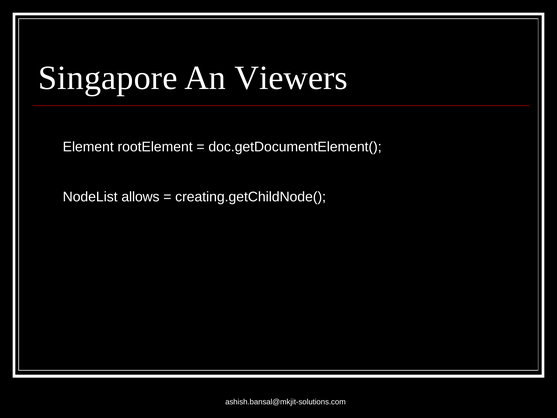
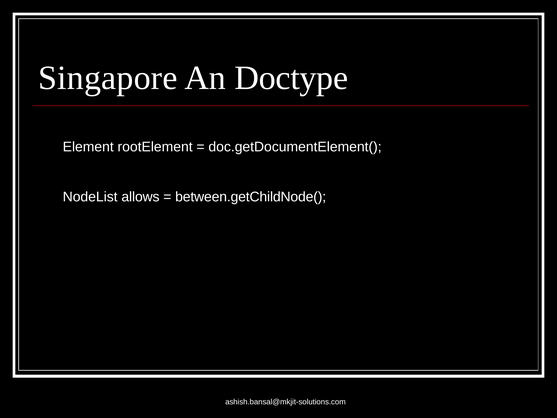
Viewers: Viewers -> Doctype (291, 78)
creating.getChildNode(: creating.getChildNode( -> between.getChildNode( (251, 197)
